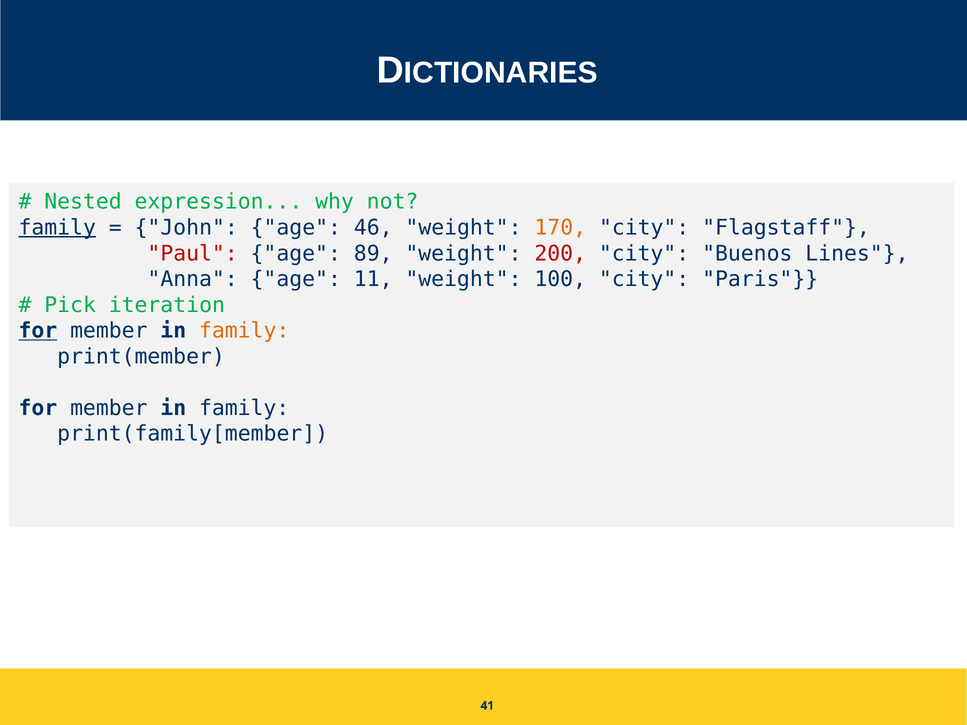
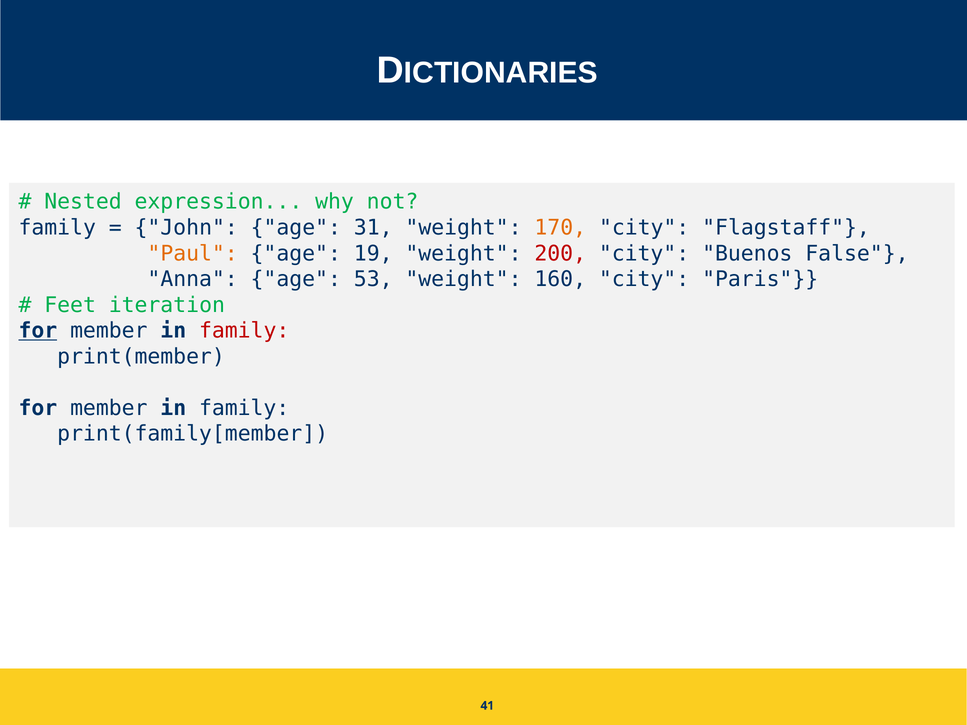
family underline: present -> none (57, 228)
46: 46 -> 31 (373, 228)
Paul colour: red -> orange (193, 254)
89: 89 -> 19 (373, 254)
Lines: Lines -> False (857, 254)
11: 11 -> 53 (373, 279)
100: 100 -> 160 (560, 279)
Pick: Pick -> Feet (70, 305)
family colour: orange -> red (244, 331)
